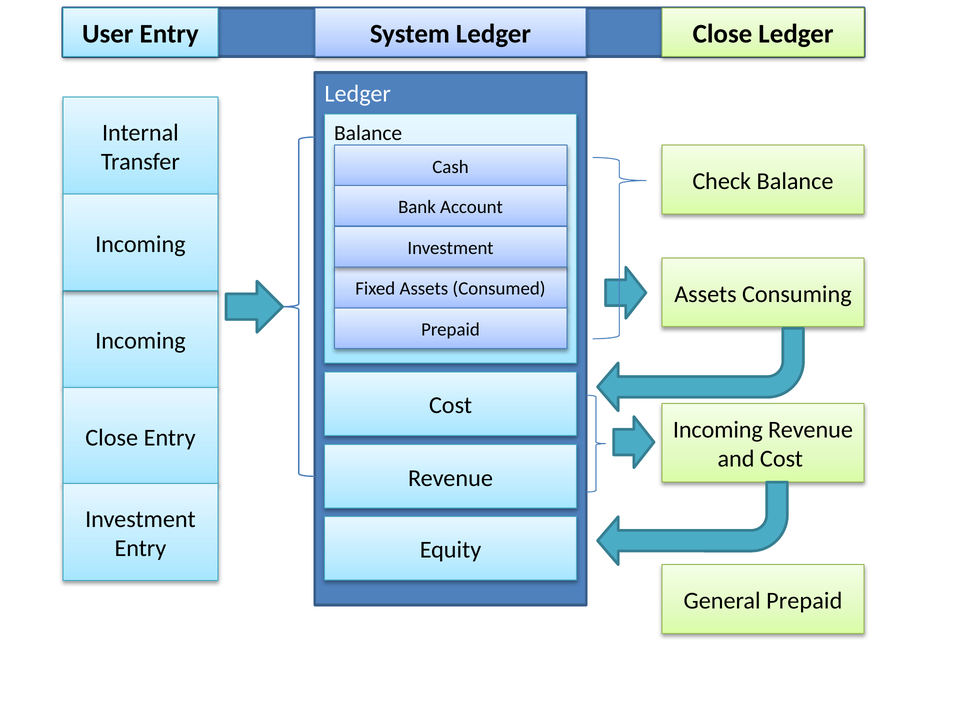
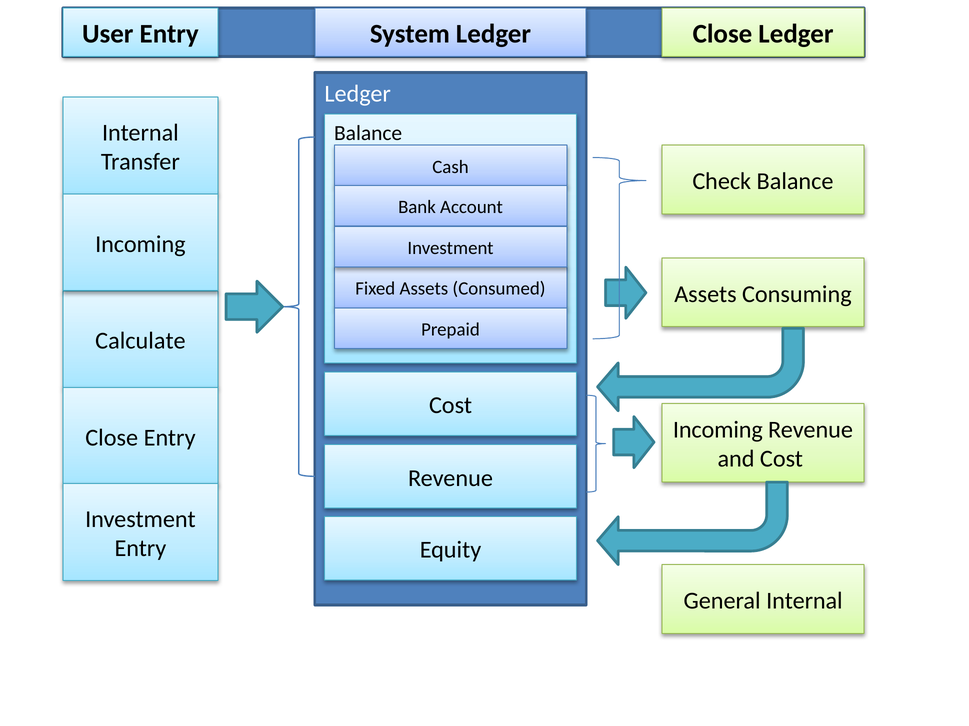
Incoming: Incoming -> Calculate (140, 341)
General Prepaid: Prepaid -> Internal (804, 601)
